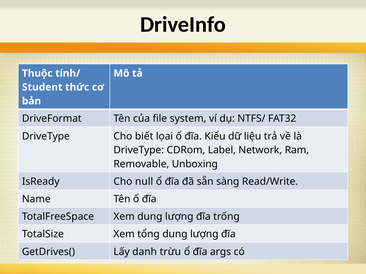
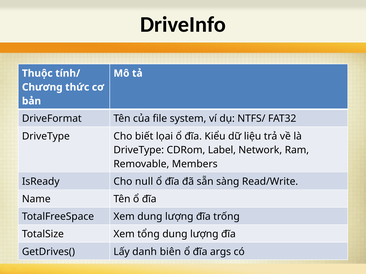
Student: Student -> Chương (42, 87)
Unboxing: Unboxing -> Members (195, 164)
trừu: trừu -> biên (170, 252)
